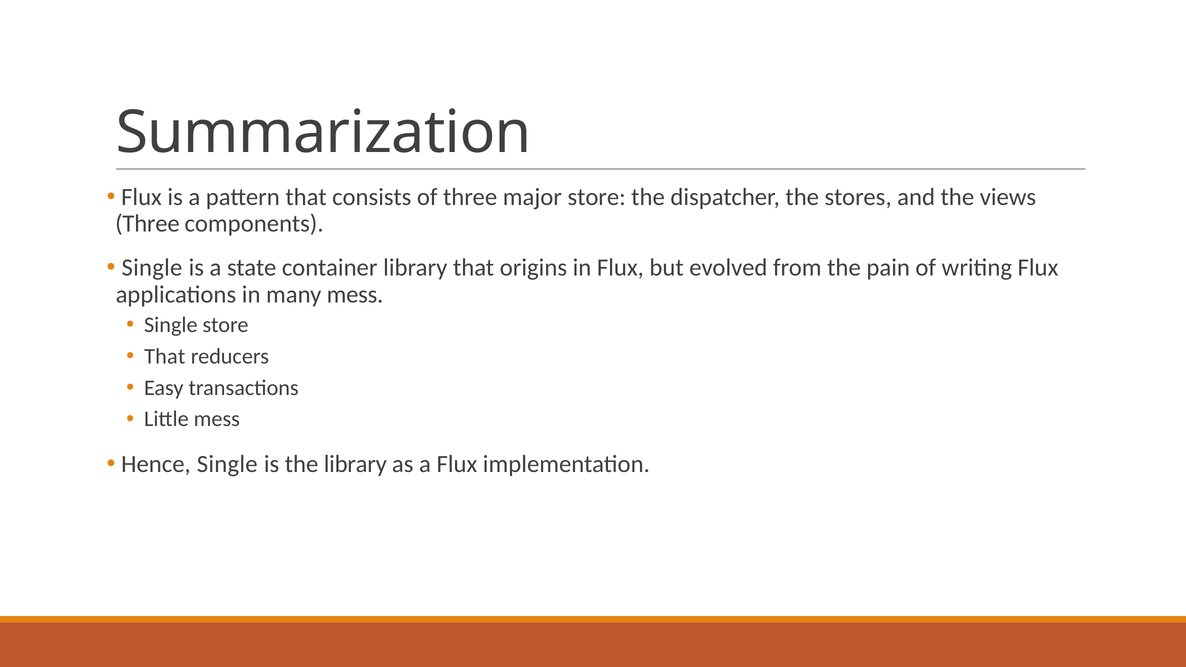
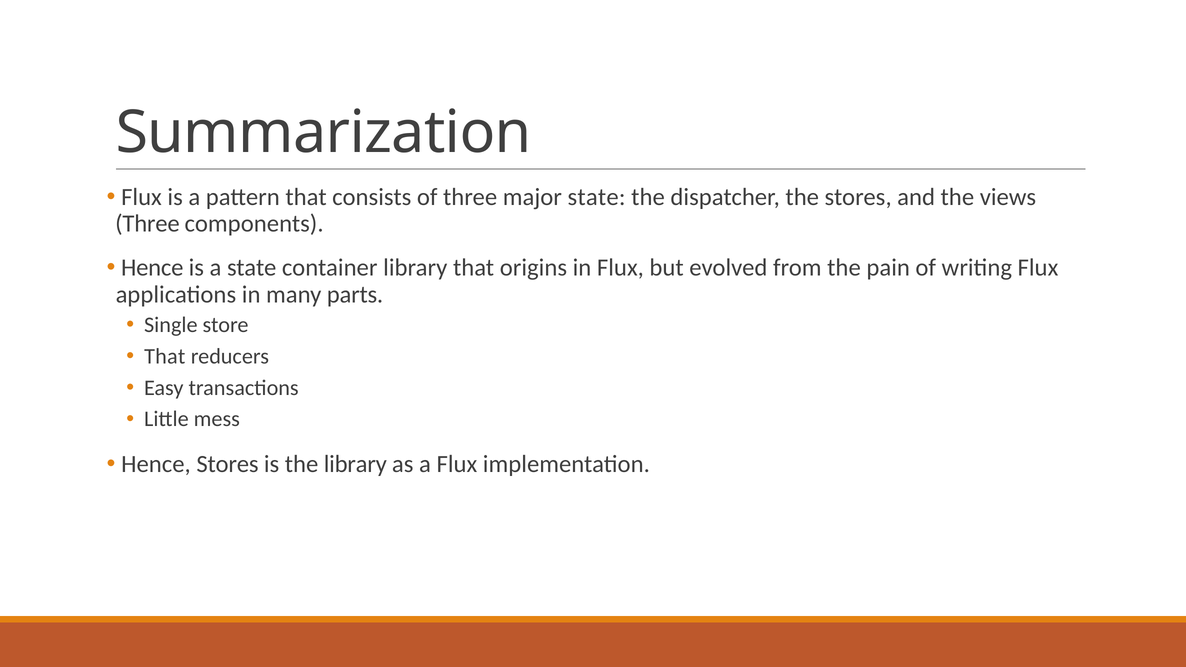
major store: store -> state (597, 197)
Single: Single -> Hence (152, 268)
many mess: mess -> parts (355, 295)
Hence Single: Single -> Stores (227, 464)
